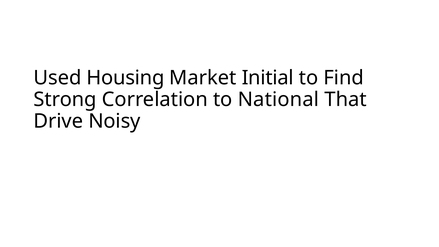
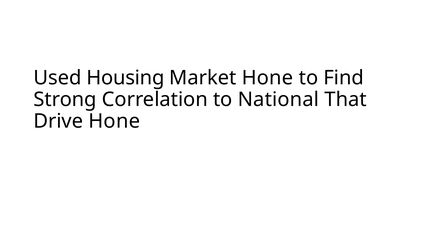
Market Initial: Initial -> Hone (268, 78)
Drive Noisy: Noisy -> Hone (114, 121)
